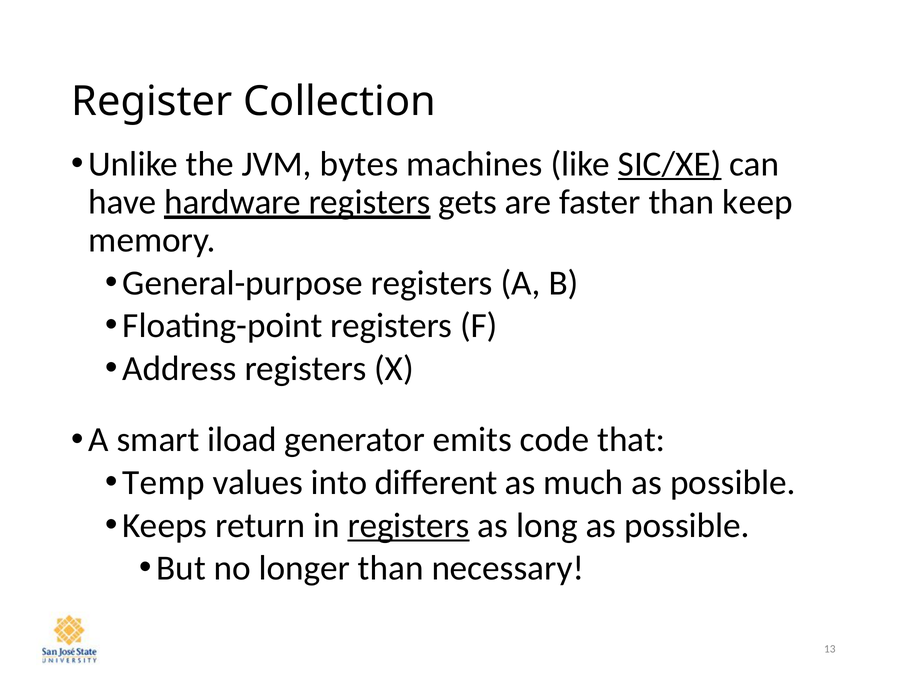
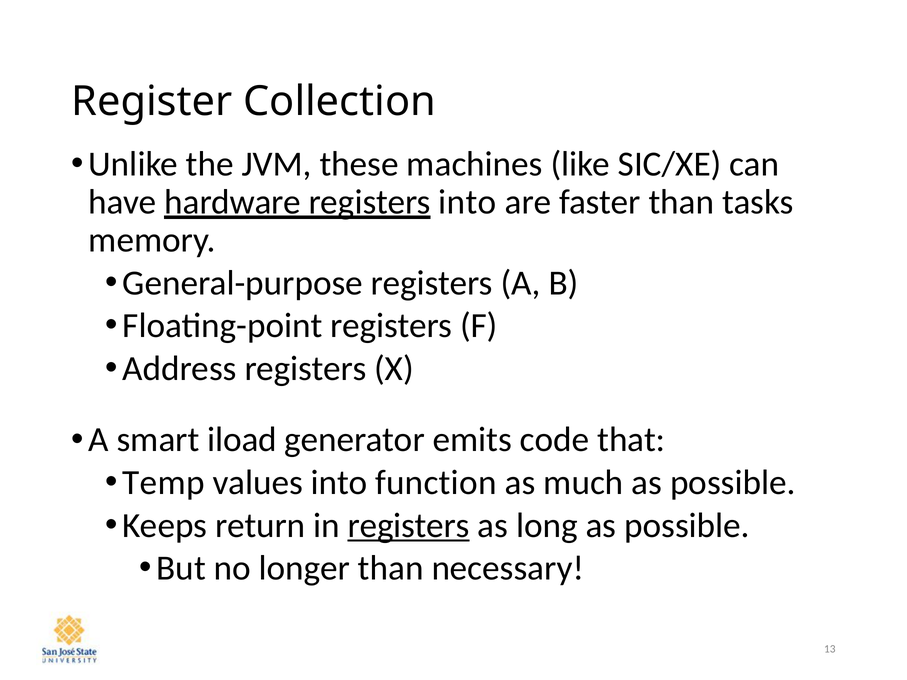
bytes: bytes -> these (359, 164)
SIC/XE underline: present -> none (670, 164)
registers gets: gets -> into (467, 202)
keep: keep -> tasks (758, 202)
different: different -> function (436, 483)
